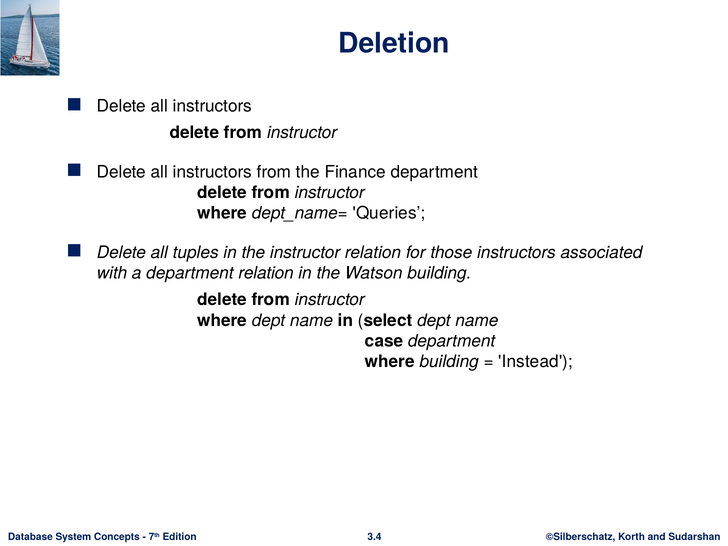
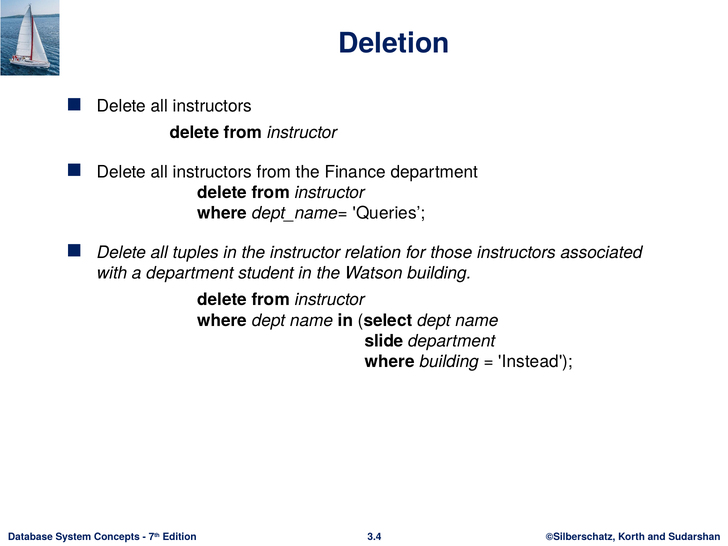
department relation: relation -> student (266, 273)
case: case -> slide (384, 341)
